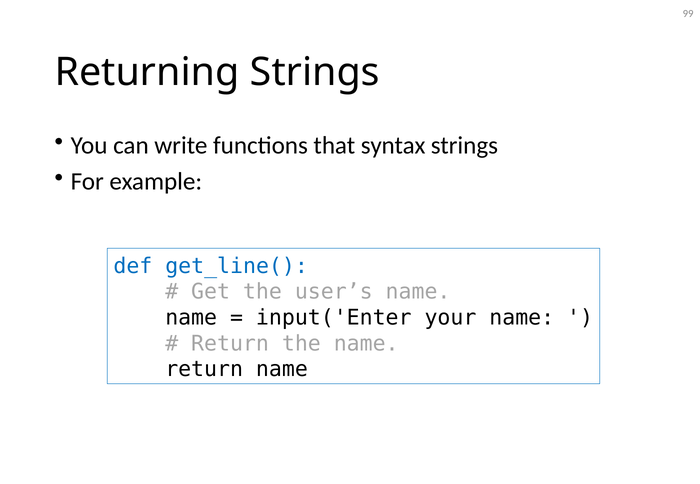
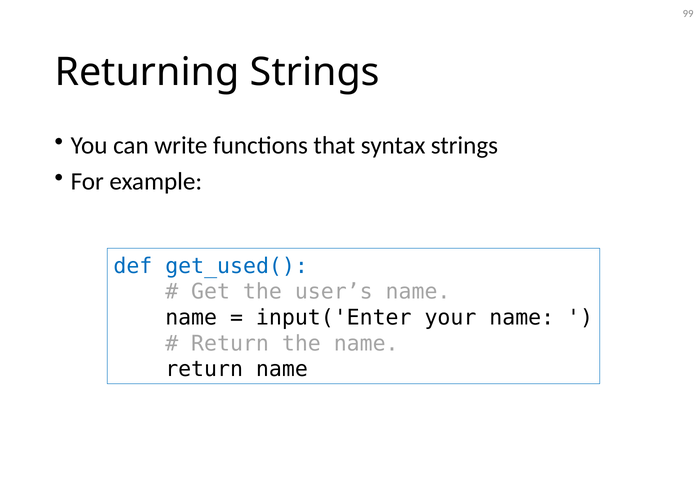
get_line(: get_line( -> get_used( (237, 266)
